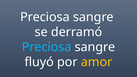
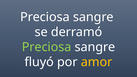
Preciosa colour: light blue -> light green (47, 47)
